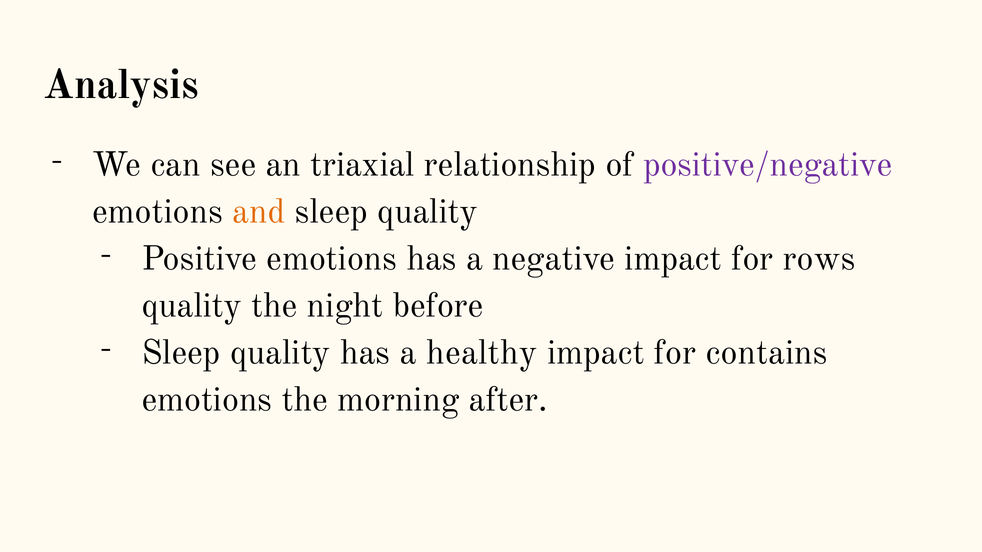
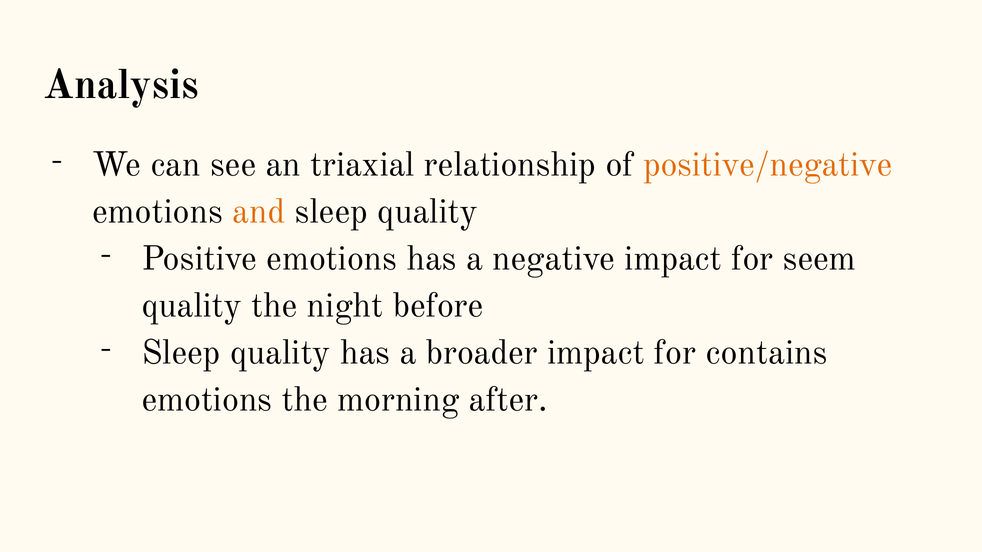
positive/negative colour: purple -> orange (768, 165)
rows: rows -> seem (819, 259)
healthy: healthy -> broader (482, 353)
